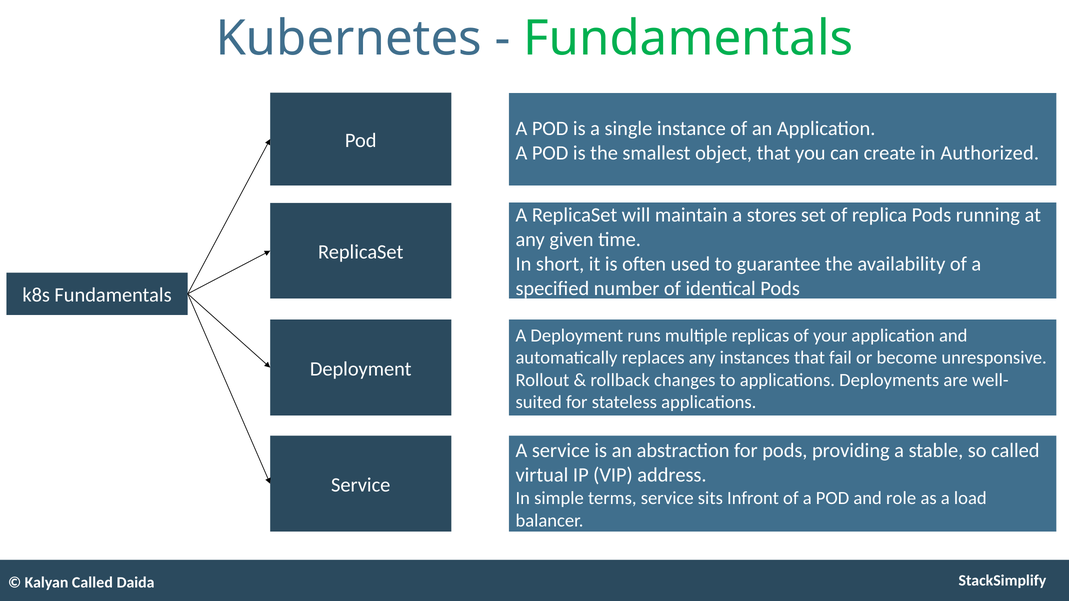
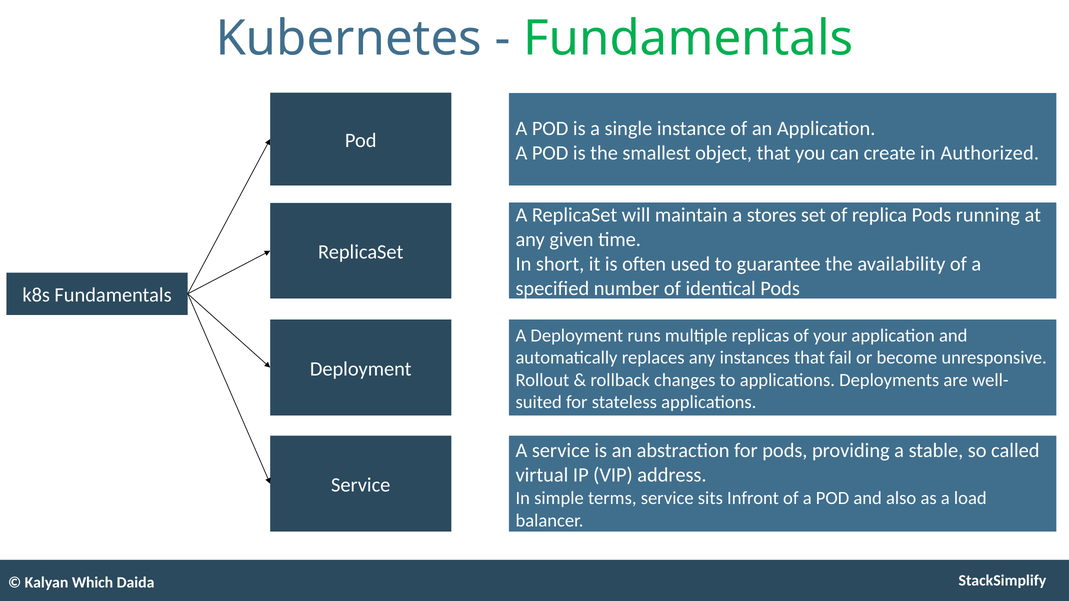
role: role -> also (901, 499)
Kalyan Called: Called -> Which (93, 583)
